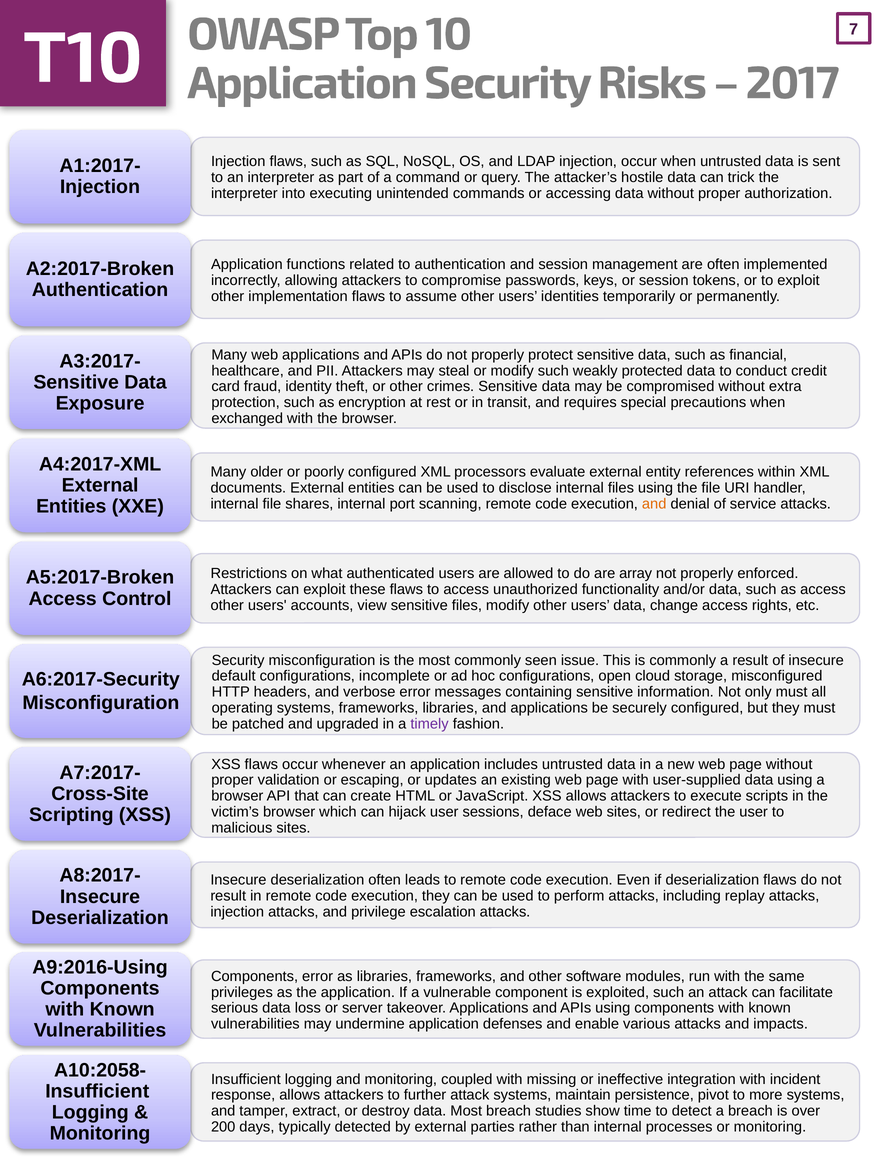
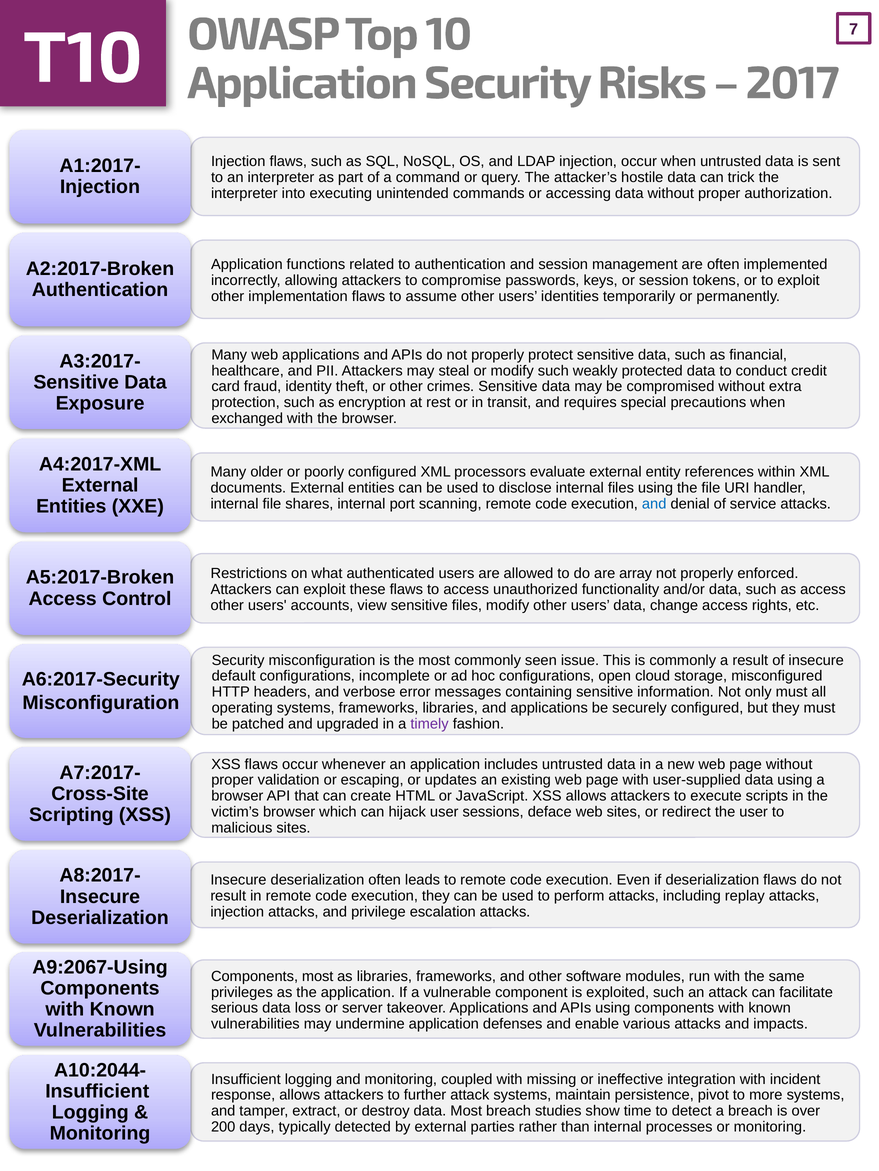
and colour: orange -> blue (654, 504)
A9:2016-Using: A9:2016-Using -> A9:2067-Using (100, 968)
Components error: error -> most (318, 977)
A10:2058-: A10:2058- -> A10:2044- (100, 1071)
